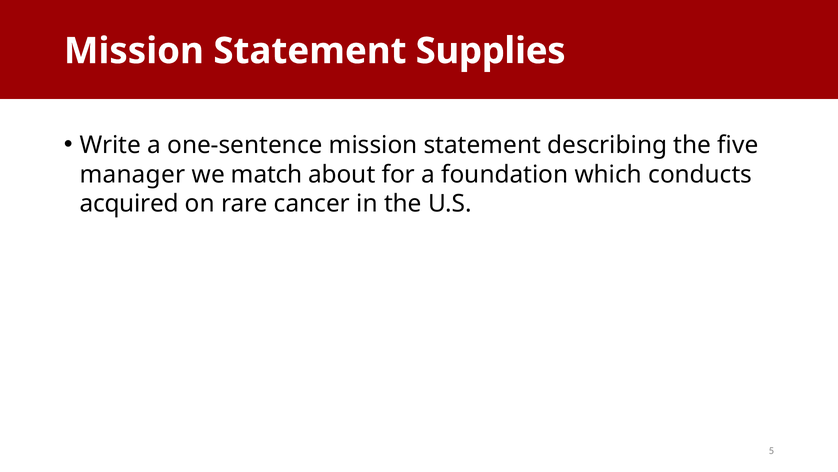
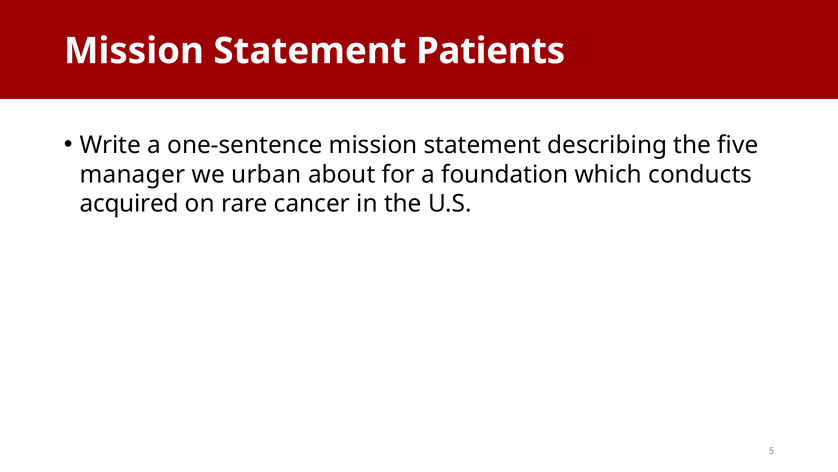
Supplies: Supplies -> Patients (491, 51)
match: match -> urban (266, 174)
